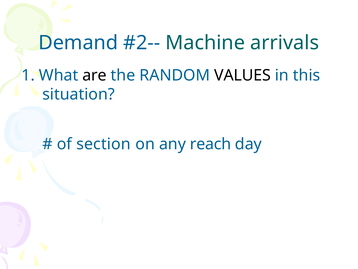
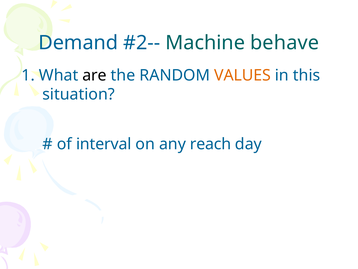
arrivals: arrivals -> behave (285, 43)
VALUES colour: black -> orange (243, 75)
section: section -> interval (104, 144)
